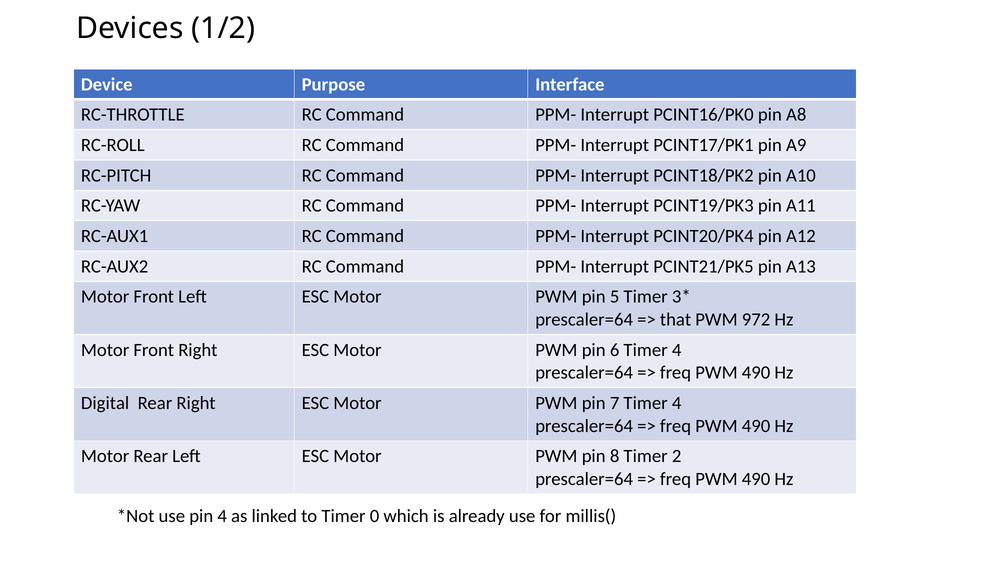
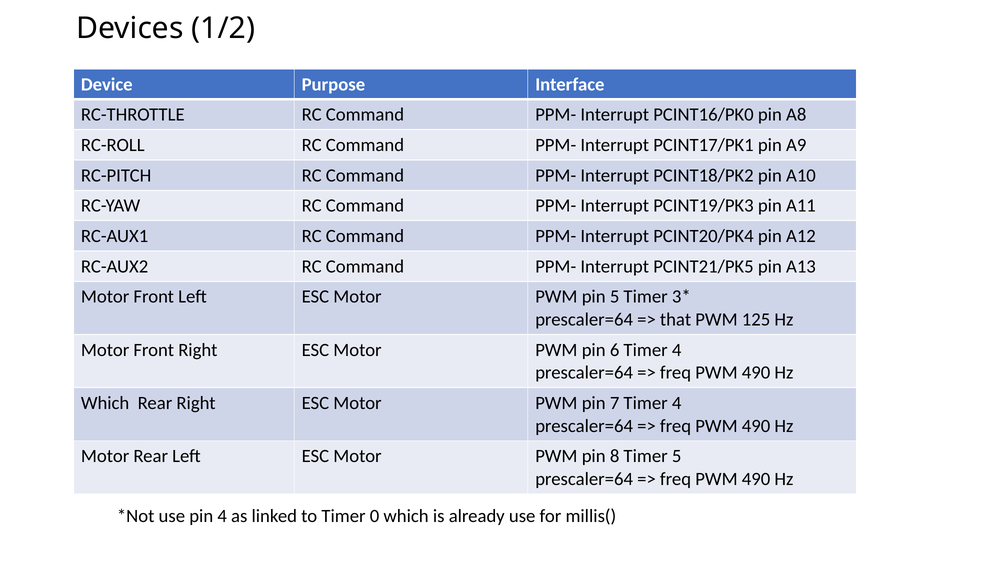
972: 972 -> 125 (756, 320)
Digital: Digital -> Which (105, 403)
Timer 2: 2 -> 5 (677, 456)
